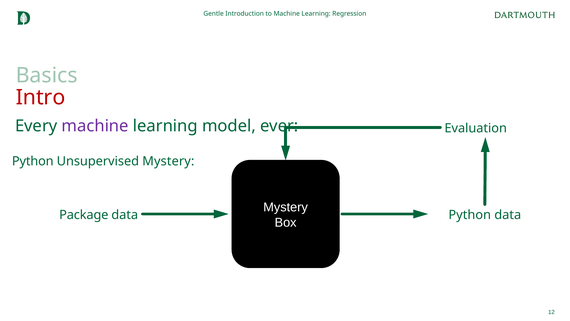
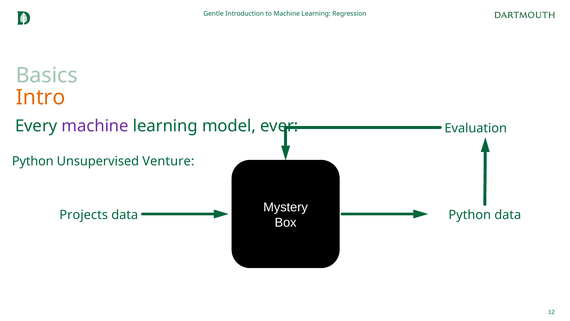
Intro colour: red -> orange (41, 97)
Unsupervised Mystery: Mystery -> Venture (168, 161)
Package: Package -> Projects (84, 215)
